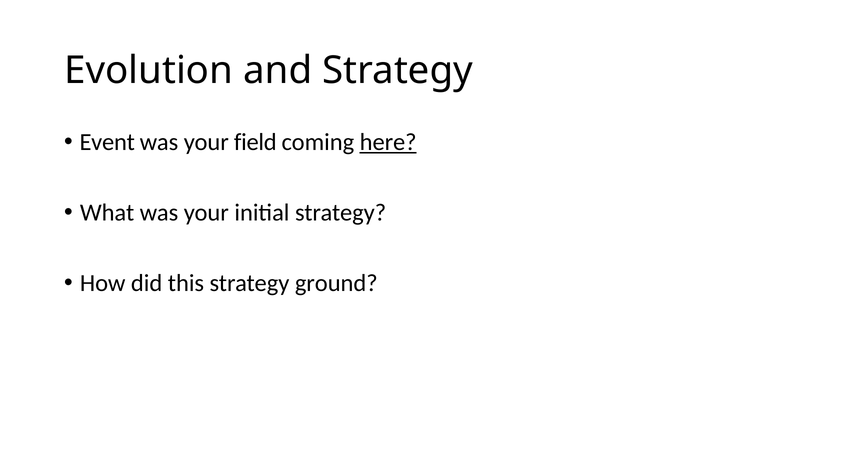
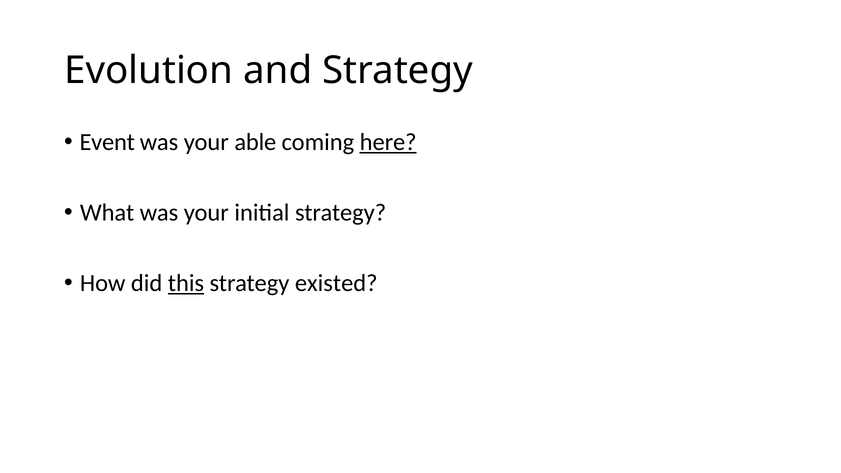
field: field -> able (255, 142)
this underline: none -> present (186, 283)
ground: ground -> existed (336, 283)
